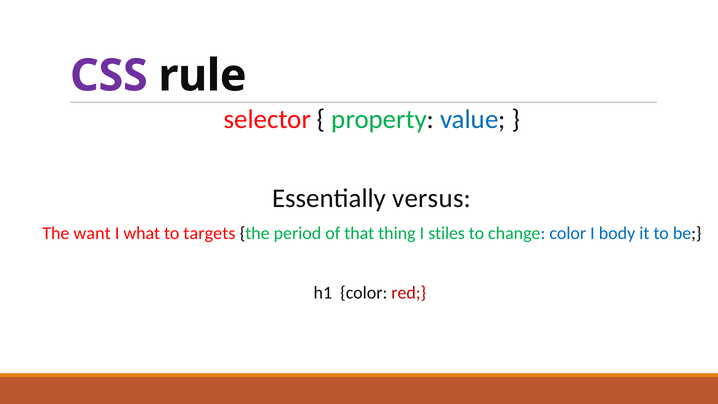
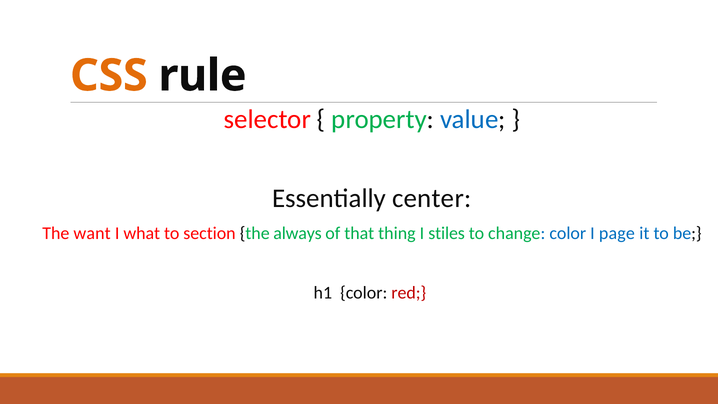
CSS colour: purple -> orange (109, 76)
versus: versus -> center (432, 198)
targets: targets -> section (210, 233)
period: period -> always (298, 233)
body: body -> page (617, 233)
